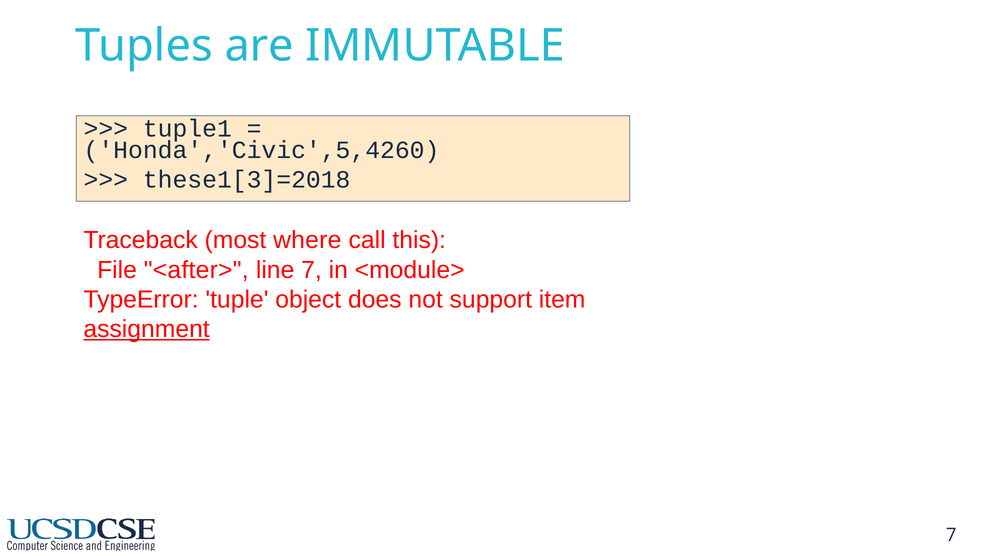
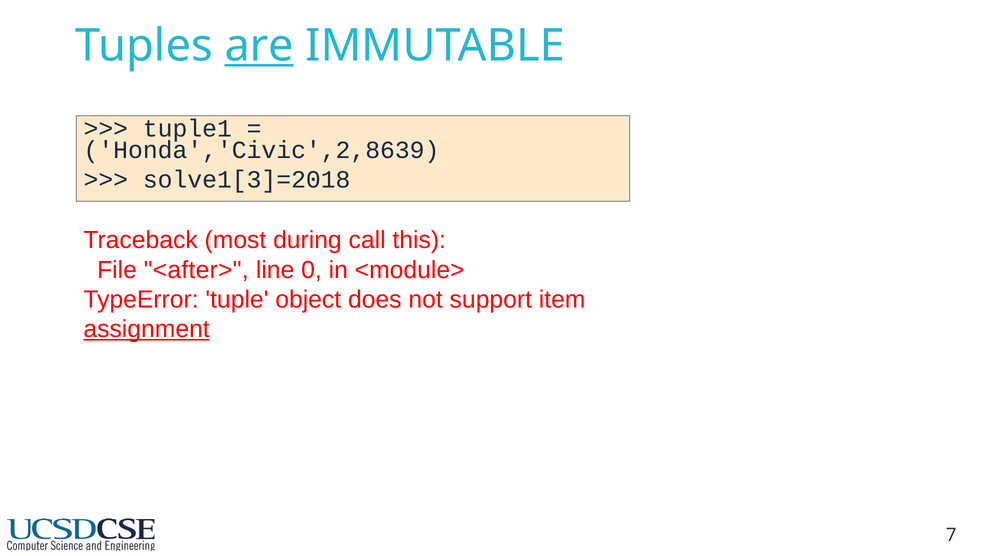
are underline: none -> present (259, 46)
Honda','Civic',5,4260: Honda','Civic',5,4260 -> Honda','Civic',2,8639 (261, 150)
these1[3]=2018: these1[3]=2018 -> solve1[3]=2018 (247, 179)
where: where -> during (307, 240)
line 7: 7 -> 0 (312, 270)
